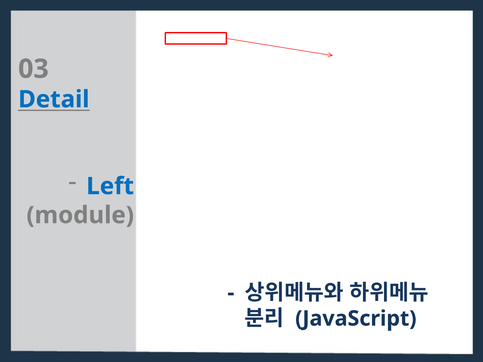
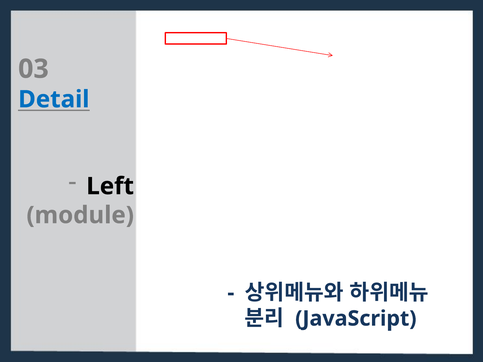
Left colour: blue -> black (110, 186)
